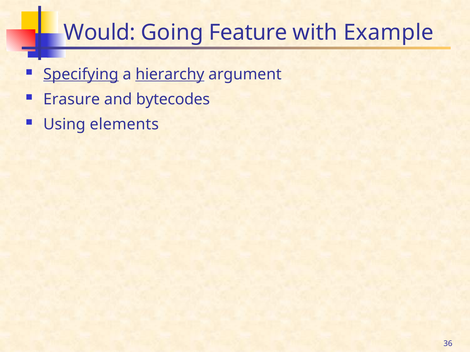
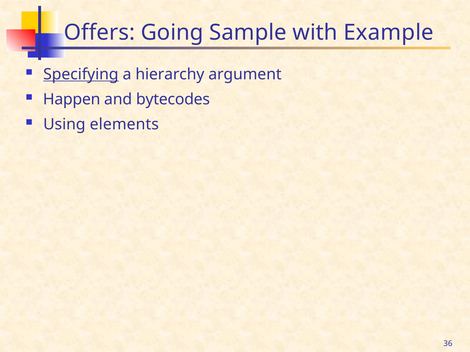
Would: Would -> Offers (99, 33)
Feature: Feature -> Sample (248, 33)
hierarchy underline: present -> none (170, 74)
Erasure: Erasure -> Happen (72, 99)
